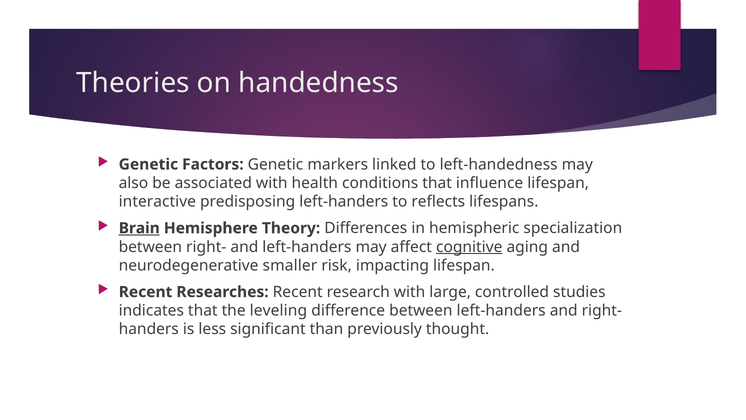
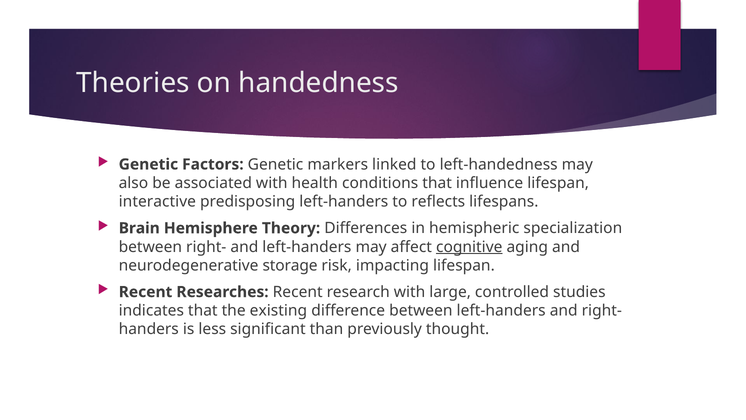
Brain underline: present -> none (139, 228)
smaller: smaller -> storage (290, 265)
leveling: leveling -> existing (278, 310)
